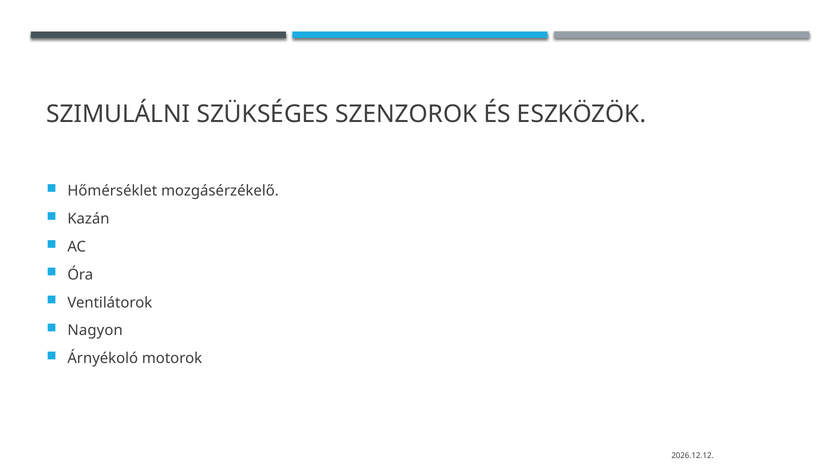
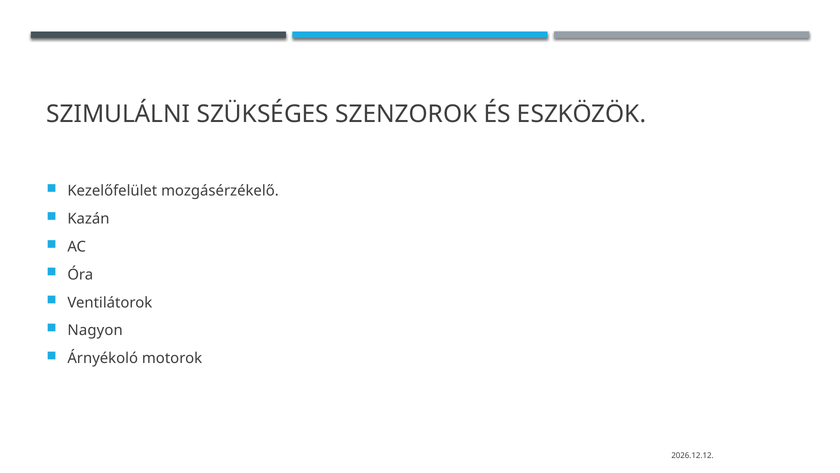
Hőmérséklet: Hőmérséklet -> Kezelőfelület (112, 191)
